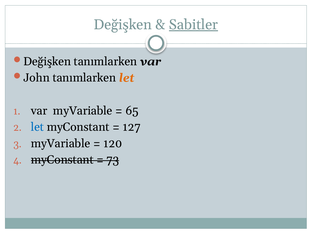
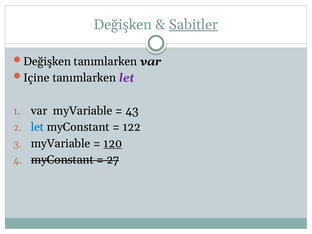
John: John -> Içine (36, 78)
let colour: orange -> purple (127, 78)
65: 65 -> 43 (132, 111)
127: 127 -> 122 (132, 127)
120 underline: none -> present (113, 143)
73: 73 -> 27 (113, 160)
